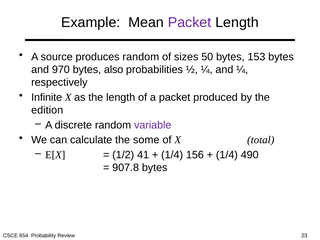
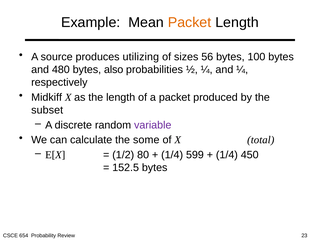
Packet colour: purple -> orange (190, 22)
produces random: random -> utilizing (141, 57)
50: 50 -> 56 (207, 57)
153: 153 -> 100 (256, 57)
970: 970 -> 480 (61, 70)
Infinite: Infinite -> Midkiff (47, 97)
edition: edition -> subset (47, 110)
41: 41 -> 80 (143, 155)
156: 156 -> 599 (195, 155)
490: 490 -> 450 (250, 155)
907.8: 907.8 -> 152.5 (126, 168)
